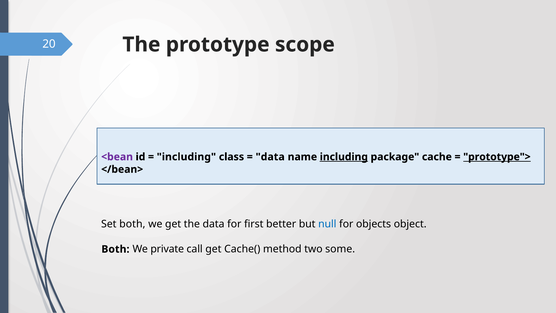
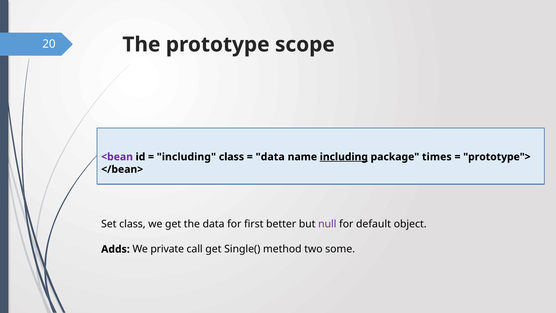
cache: cache -> times (437, 157)
prototype"> underline: present -> none (497, 157)
Set both: both -> class (132, 224)
null colour: blue -> purple (327, 224)
objects: objects -> default (374, 224)
Both: Both -> Adds (115, 249)
Cache(: Cache( -> Single( (242, 249)
